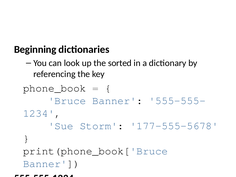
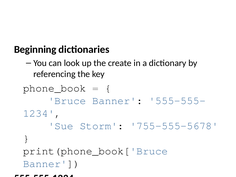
sorted: sorted -> create (120, 63)
177-555-5678: 177-555-5678 -> 755-555-5678 (174, 126)
